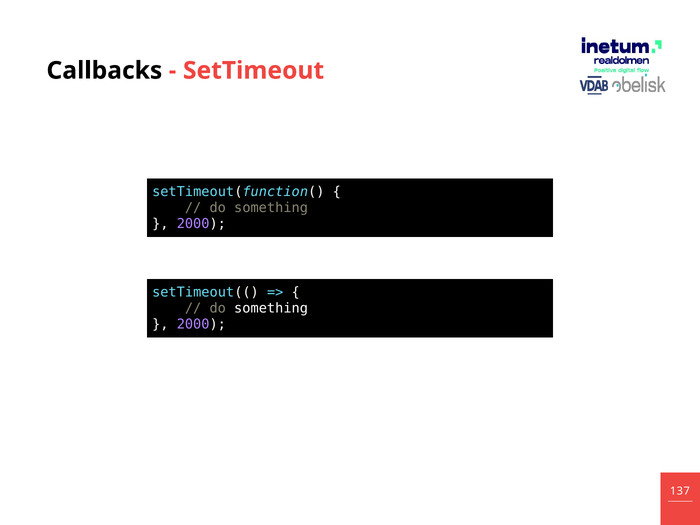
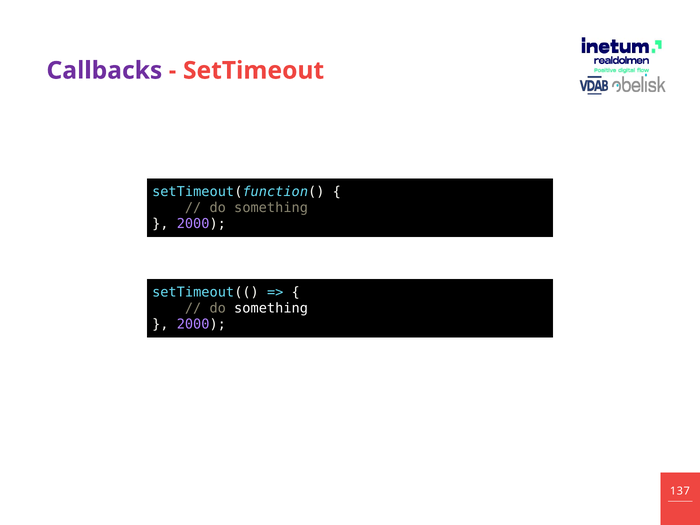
Callbacks colour: black -> purple (104, 71)
